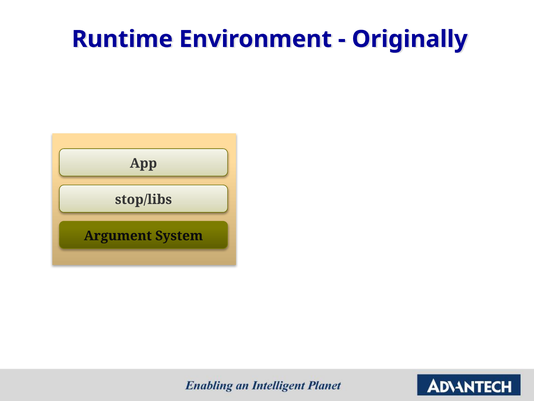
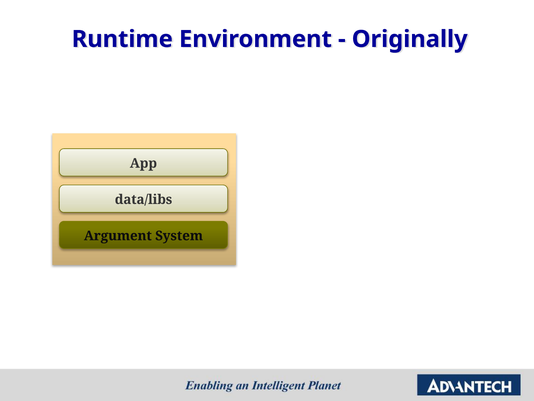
stop/libs: stop/libs -> data/libs (143, 199)
